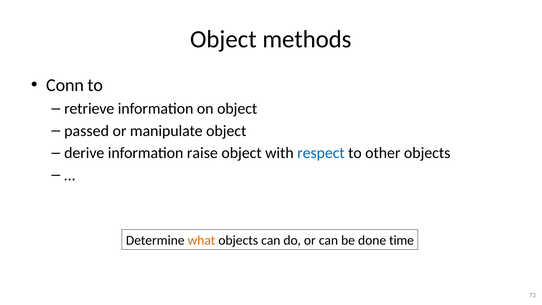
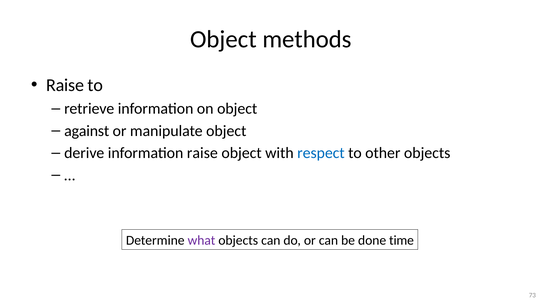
Conn: Conn -> Raise (65, 85)
passed: passed -> against (87, 131)
what colour: orange -> purple (201, 240)
